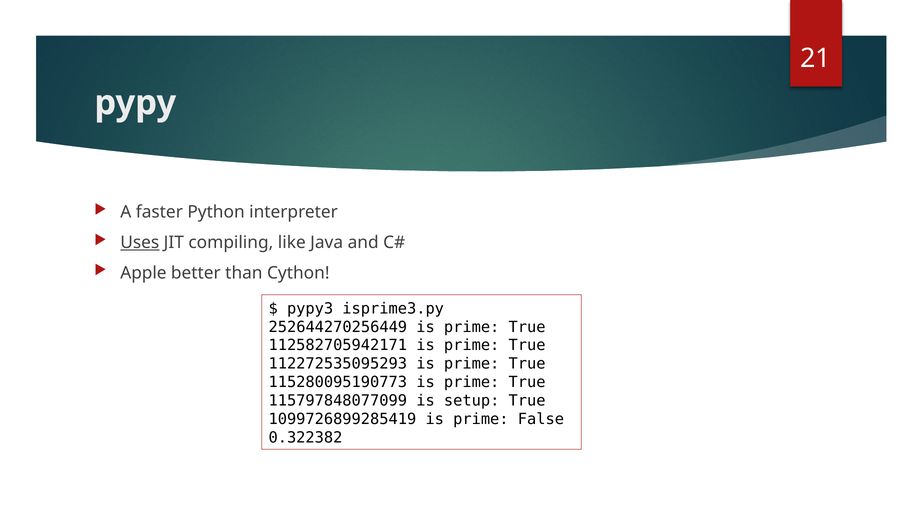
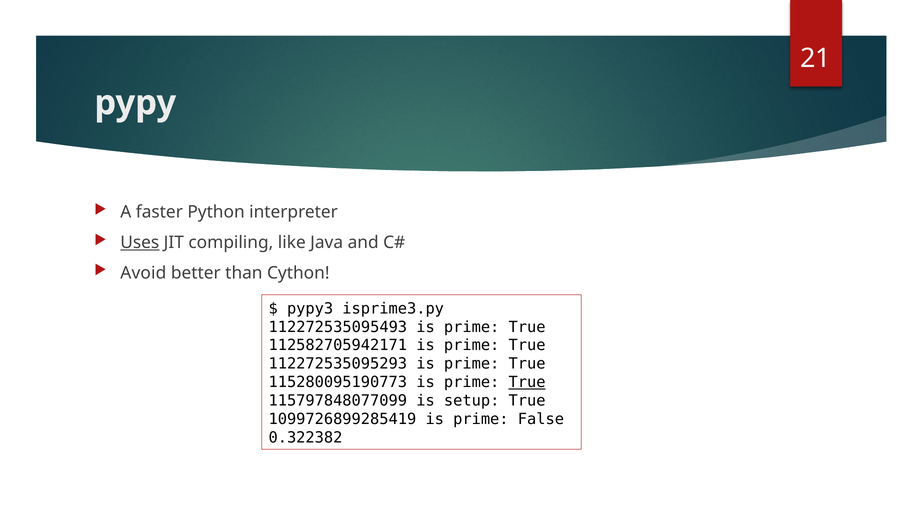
Apple: Apple -> Avoid (143, 273)
252644270256449: 252644270256449 -> 112272535095493 (338, 327)
True underline: none -> present (527, 382)
